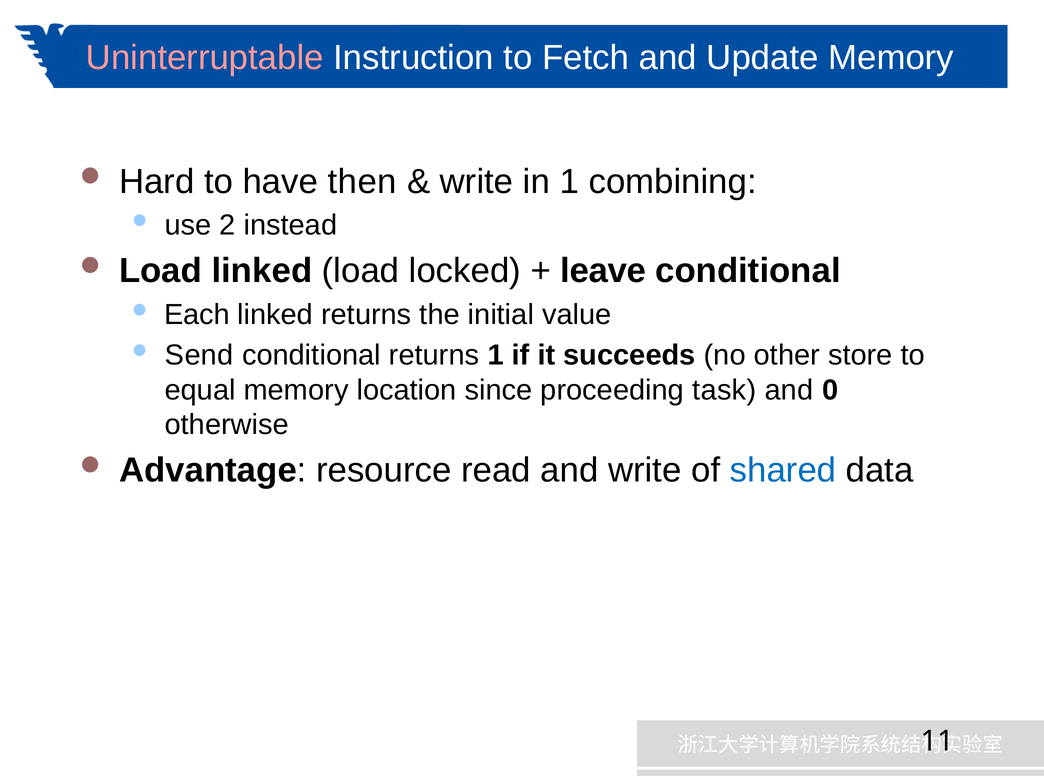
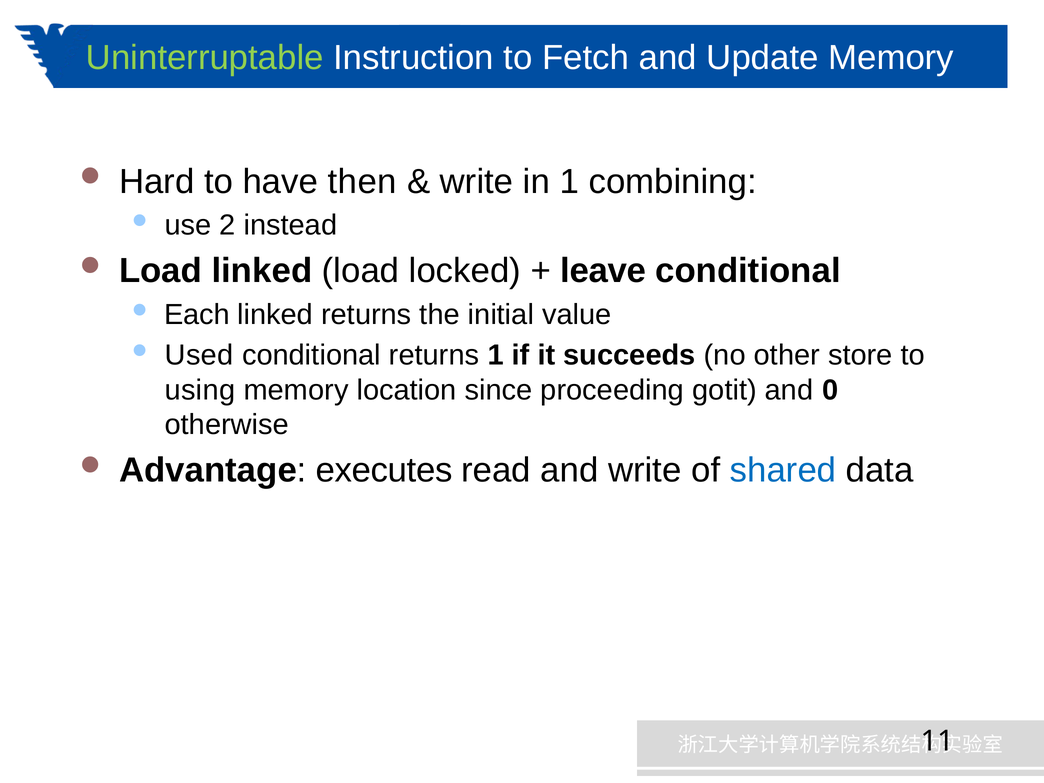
Uninterruptable colour: pink -> light green (205, 58)
Send: Send -> Used (199, 355)
equal: equal -> using (200, 390)
task: task -> gotit (725, 390)
resource: resource -> executes (384, 470)
